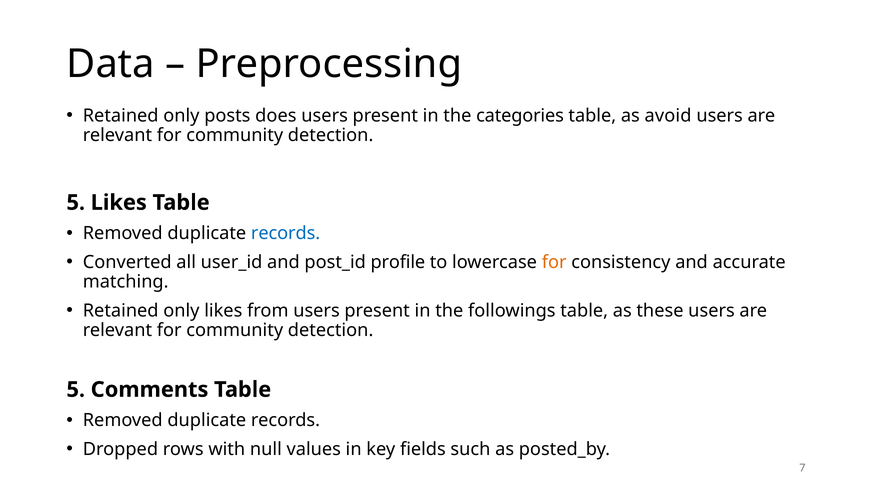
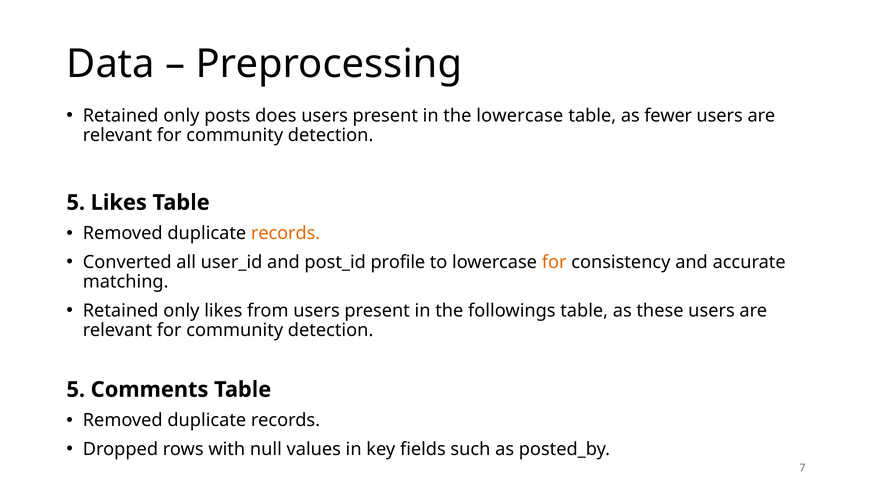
the categories: categories -> lowercase (520, 116)
avoid: avoid -> fewer (668, 116)
records colour: blue -> orange (286, 233)
